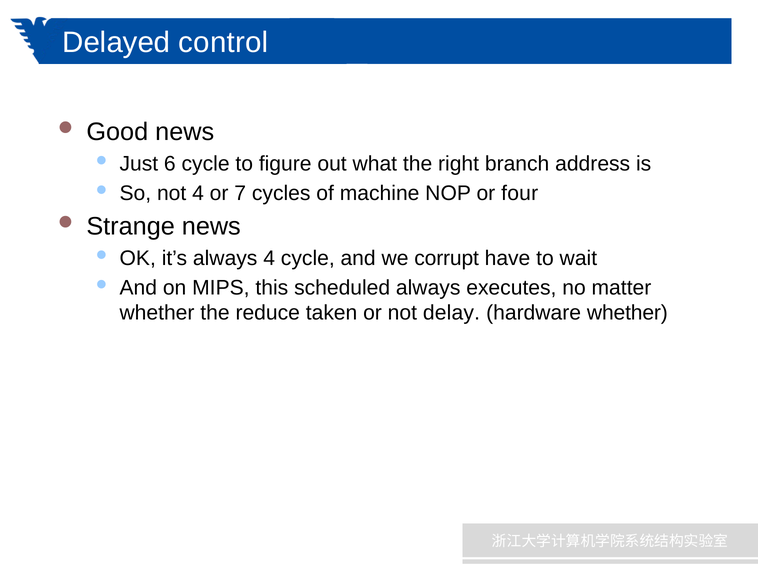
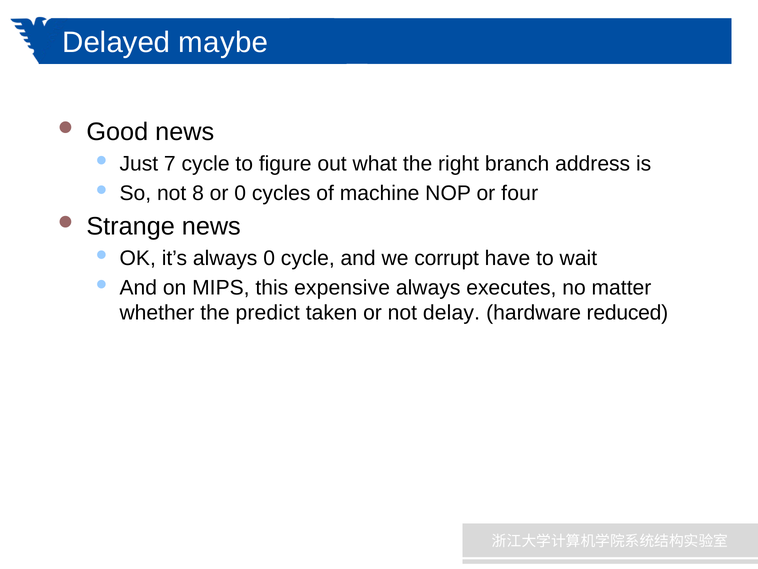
control: control -> maybe (223, 42)
6: 6 -> 7 (170, 164)
not 4: 4 -> 8 (198, 193)
or 7: 7 -> 0 (240, 193)
always 4: 4 -> 0 (269, 258)
scheduled: scheduled -> expensive (342, 287)
reduce: reduce -> predict (268, 313)
hardware whether: whether -> reduced (627, 313)
